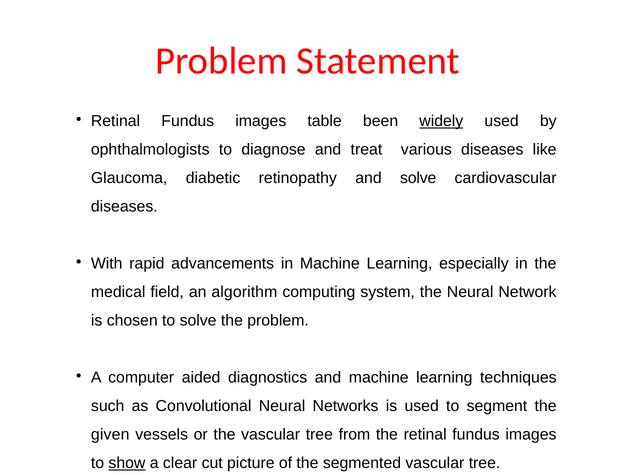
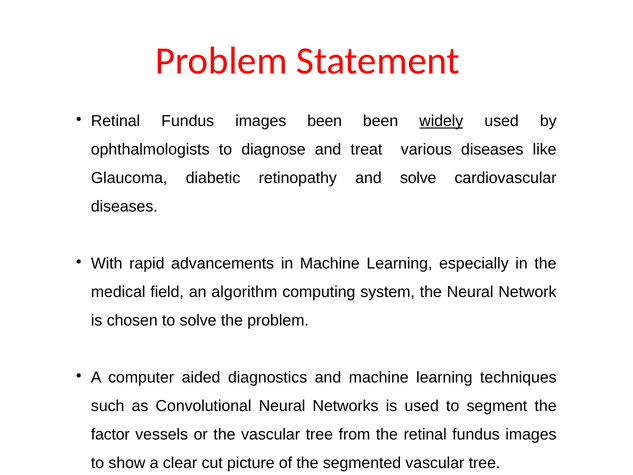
images table: table -> been (325, 121)
given: given -> factor (110, 434)
show underline: present -> none (127, 463)
